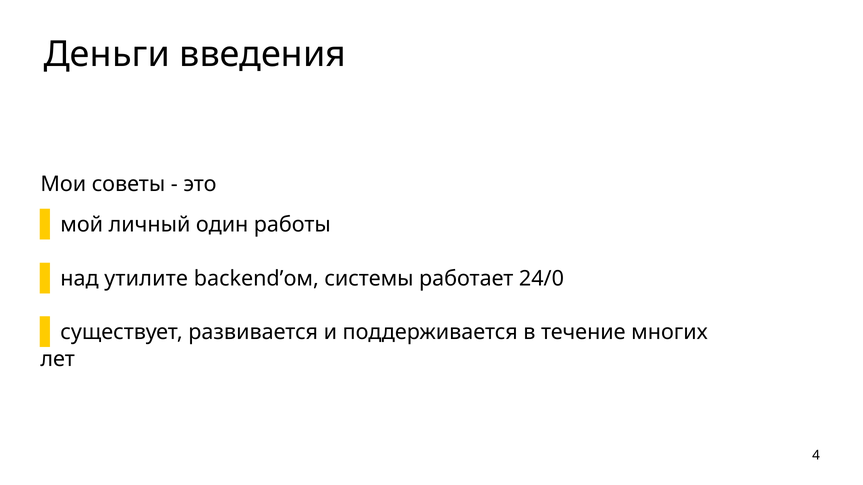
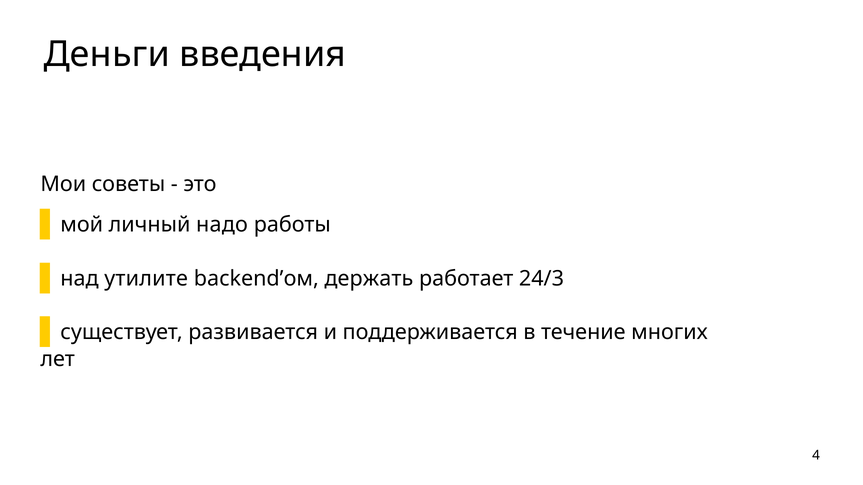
один: один -> надо (222, 225)
системы: системы -> держать (369, 279)
24/0: 24/0 -> 24/3 (541, 279)
